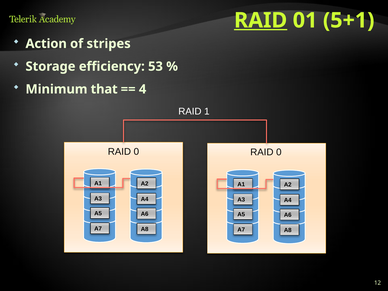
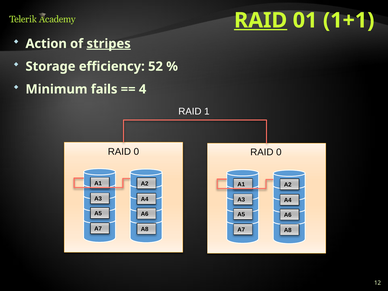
5+1: 5+1 -> 1+1 (349, 20)
stripes underline: none -> present (109, 44)
53: 53 -> 52 (155, 66)
that: that -> fails (104, 89)
